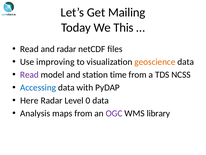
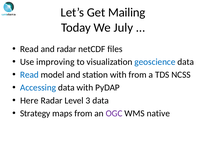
This: This -> July (123, 27)
geoscience colour: orange -> blue (155, 62)
Read colour: purple -> blue (29, 75)
station time: time -> with (118, 75)
0: 0 -> 3 (88, 100)
Analysis: Analysis -> Strategy (35, 113)
library: library -> native (158, 113)
